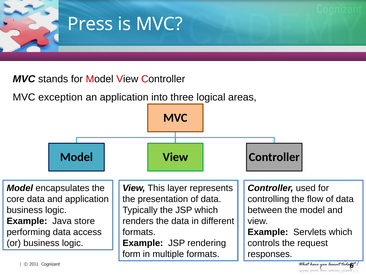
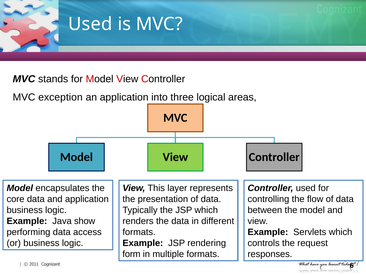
Press: Press -> Used (90, 24)
store: store -> show (85, 221)
